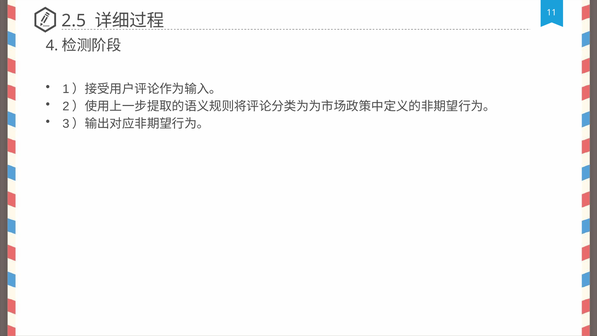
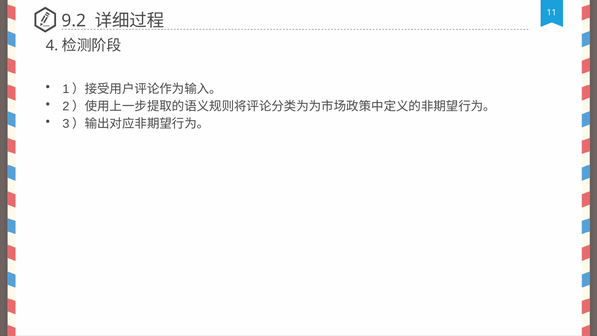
2.5: 2.5 -> 9.2 (74, 21)
